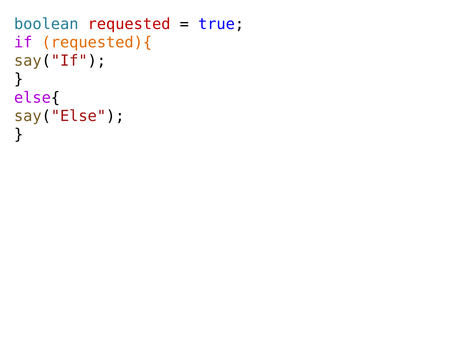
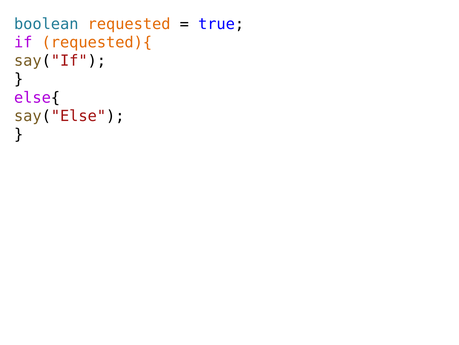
requested colour: red -> orange (129, 24)
